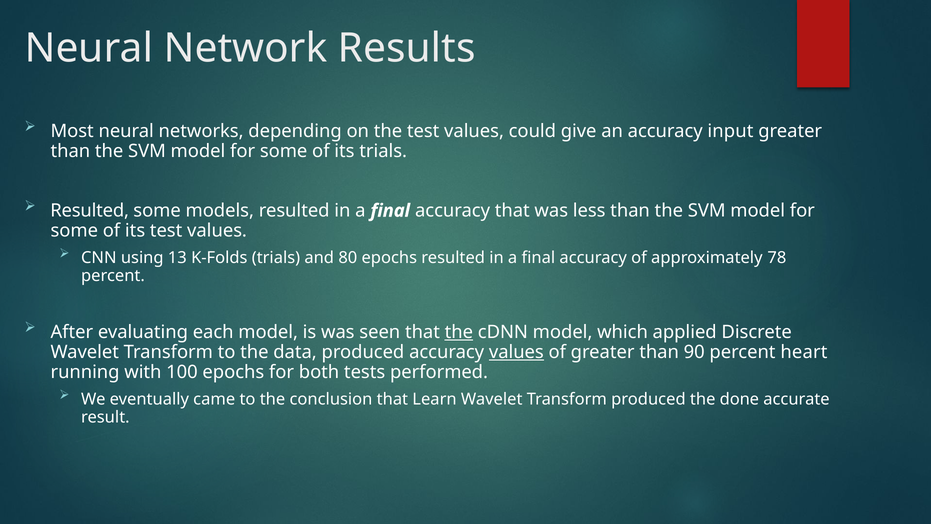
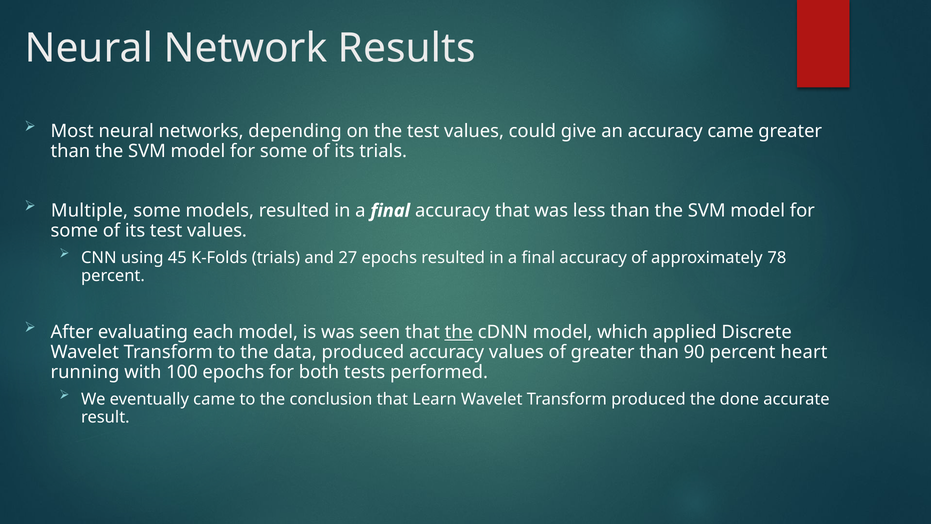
accuracy input: input -> came (731, 131)
Resulted: Resulted -> Multiple (89, 211)
13: 13 -> 45 (177, 258)
80: 80 -> 27 (348, 258)
values underline: present -> none (516, 352)
